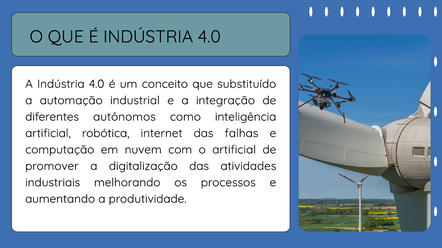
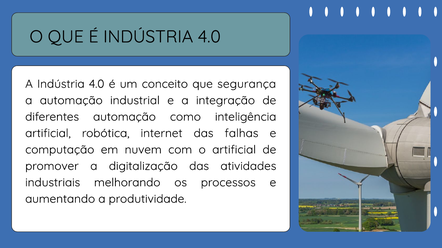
substituído: substituído -> segurança (247, 84)
diferentes autônomos: autônomos -> automação (124, 117)
